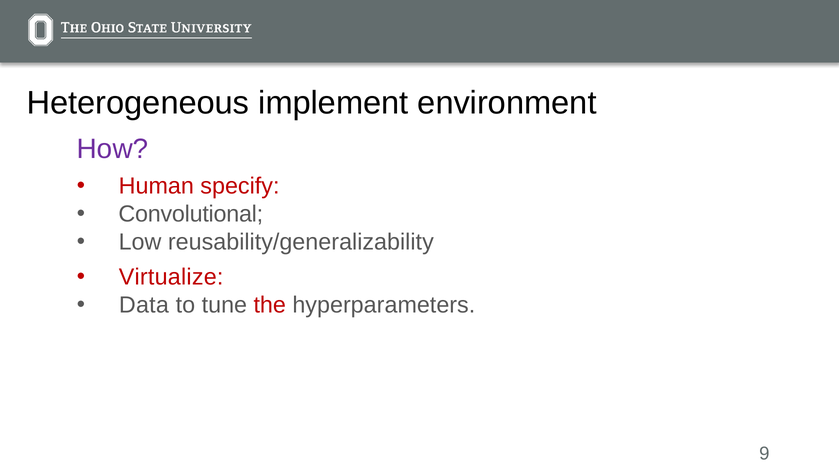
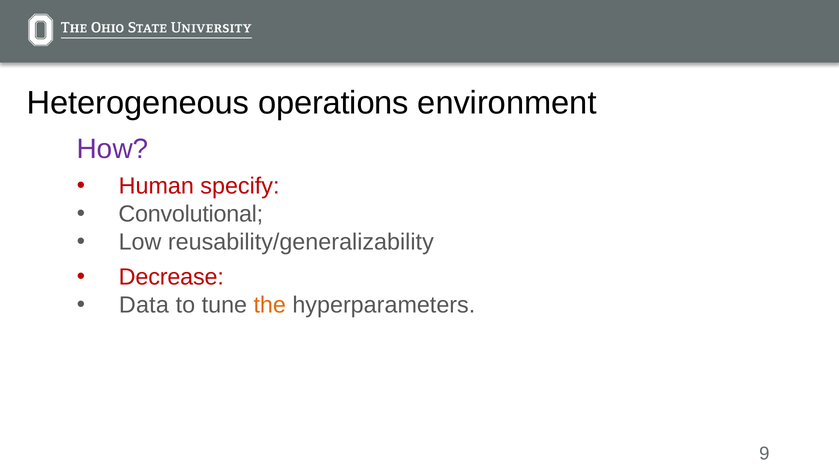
implement: implement -> operations (334, 103)
Virtualize: Virtualize -> Decrease (171, 277)
the colour: red -> orange (270, 305)
